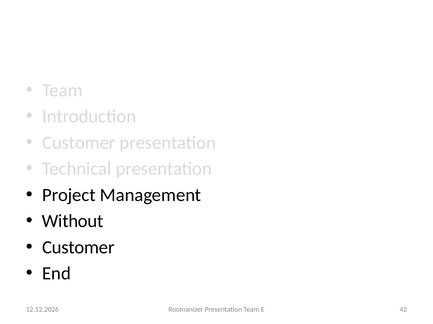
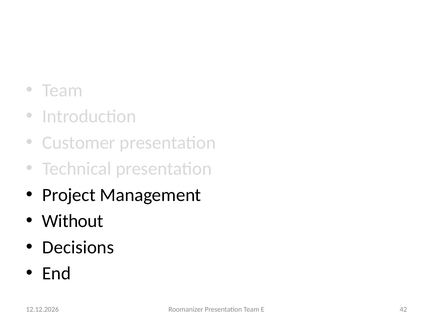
Customer: Customer -> Decisions (78, 248)
